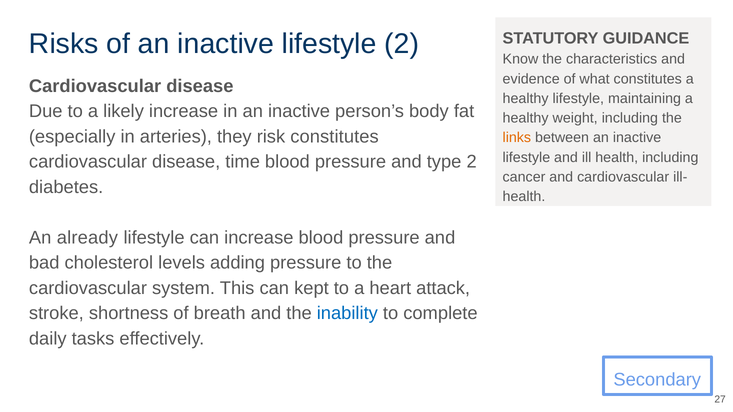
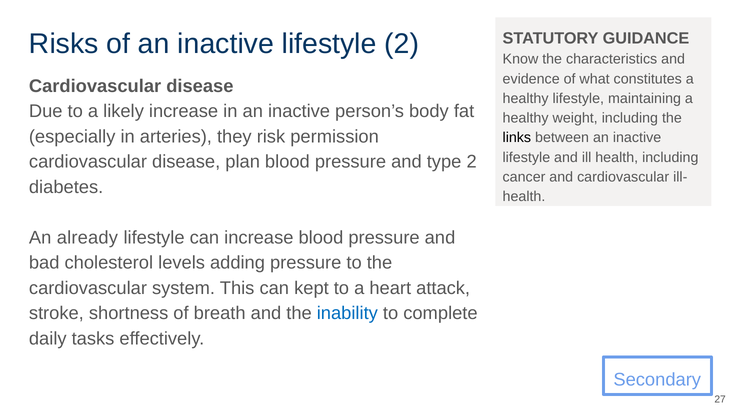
risk constitutes: constitutes -> permission (335, 137)
links colour: orange -> black (517, 138)
time: time -> plan (243, 162)
